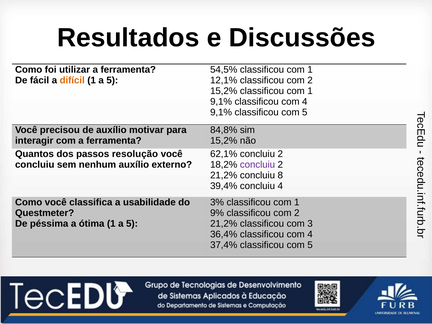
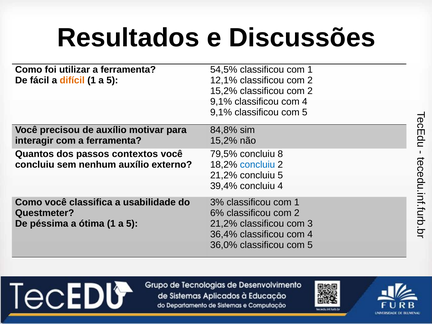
15,2% classificou com 1: 1 -> 2 (310, 91)
resolução: resolução -> contextos (135, 154)
62,1%: 62,1% -> 79,5% (224, 154)
2: 2 -> 8 (280, 154)
concluiu colour: purple -> blue (258, 165)
concluiu 8: 8 -> 5 (280, 175)
9%: 9% -> 6% (217, 213)
37,4%: 37,4% -> 36,0% (224, 245)
